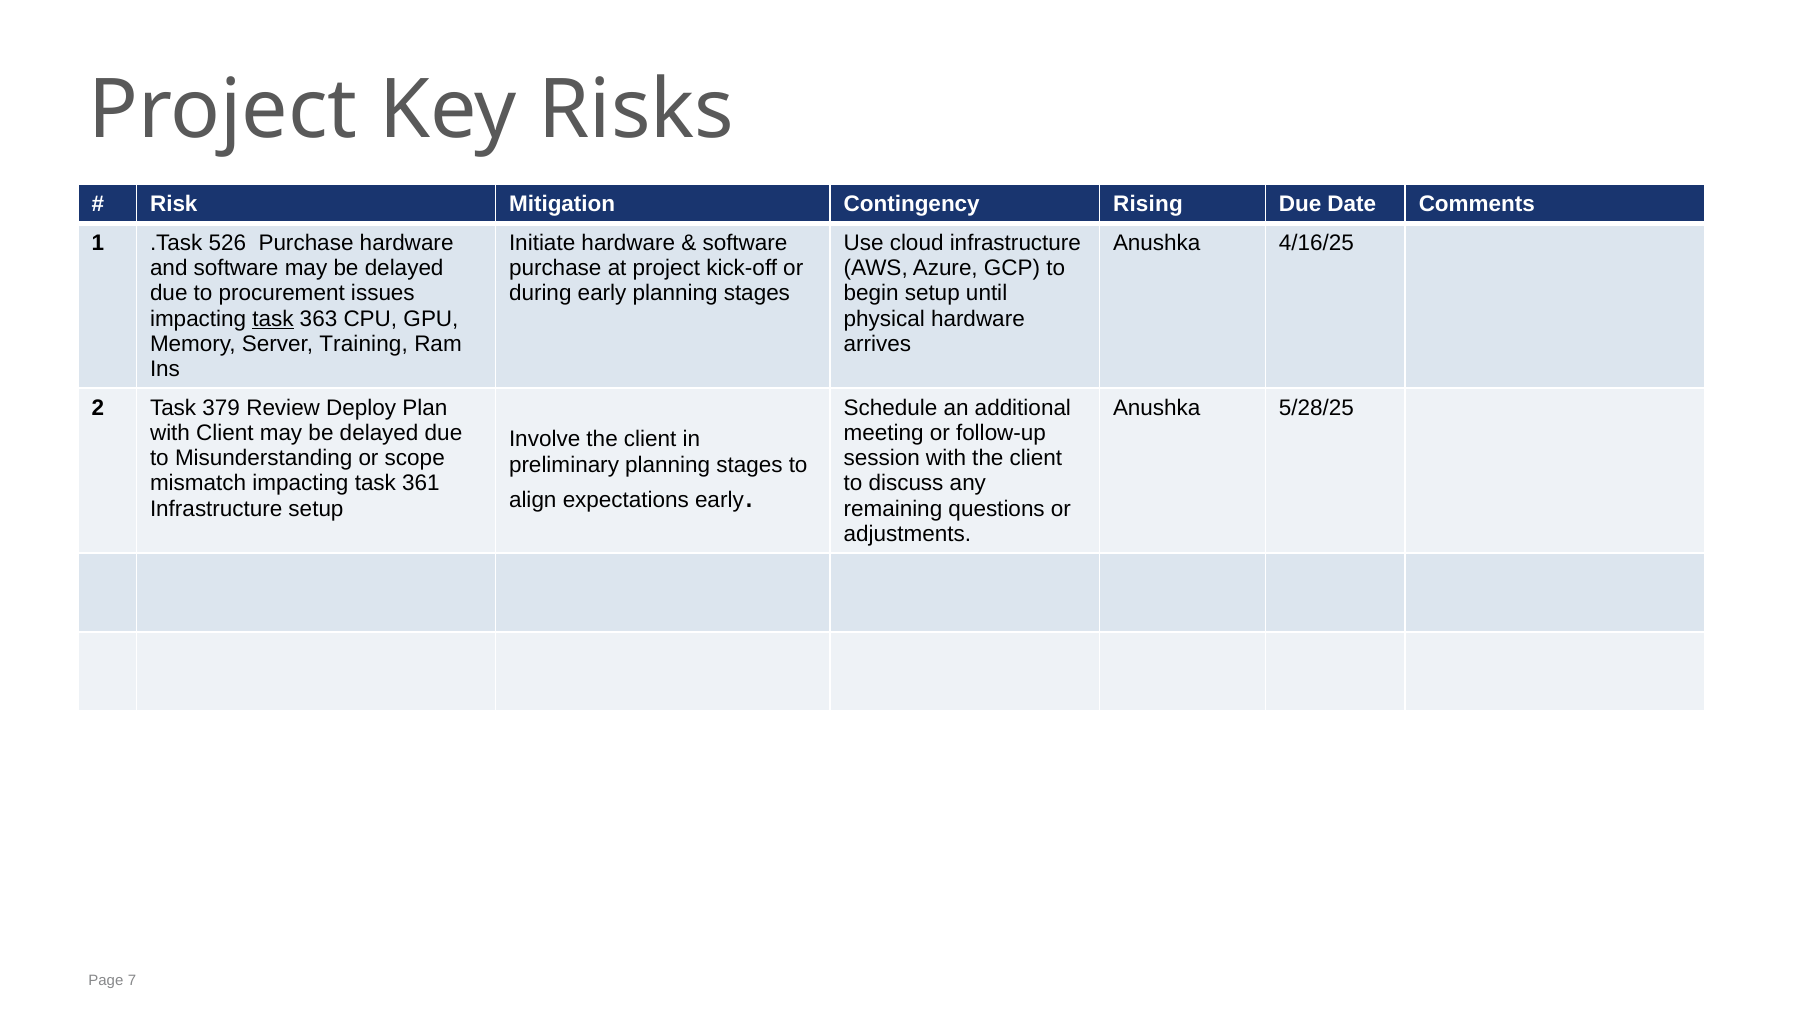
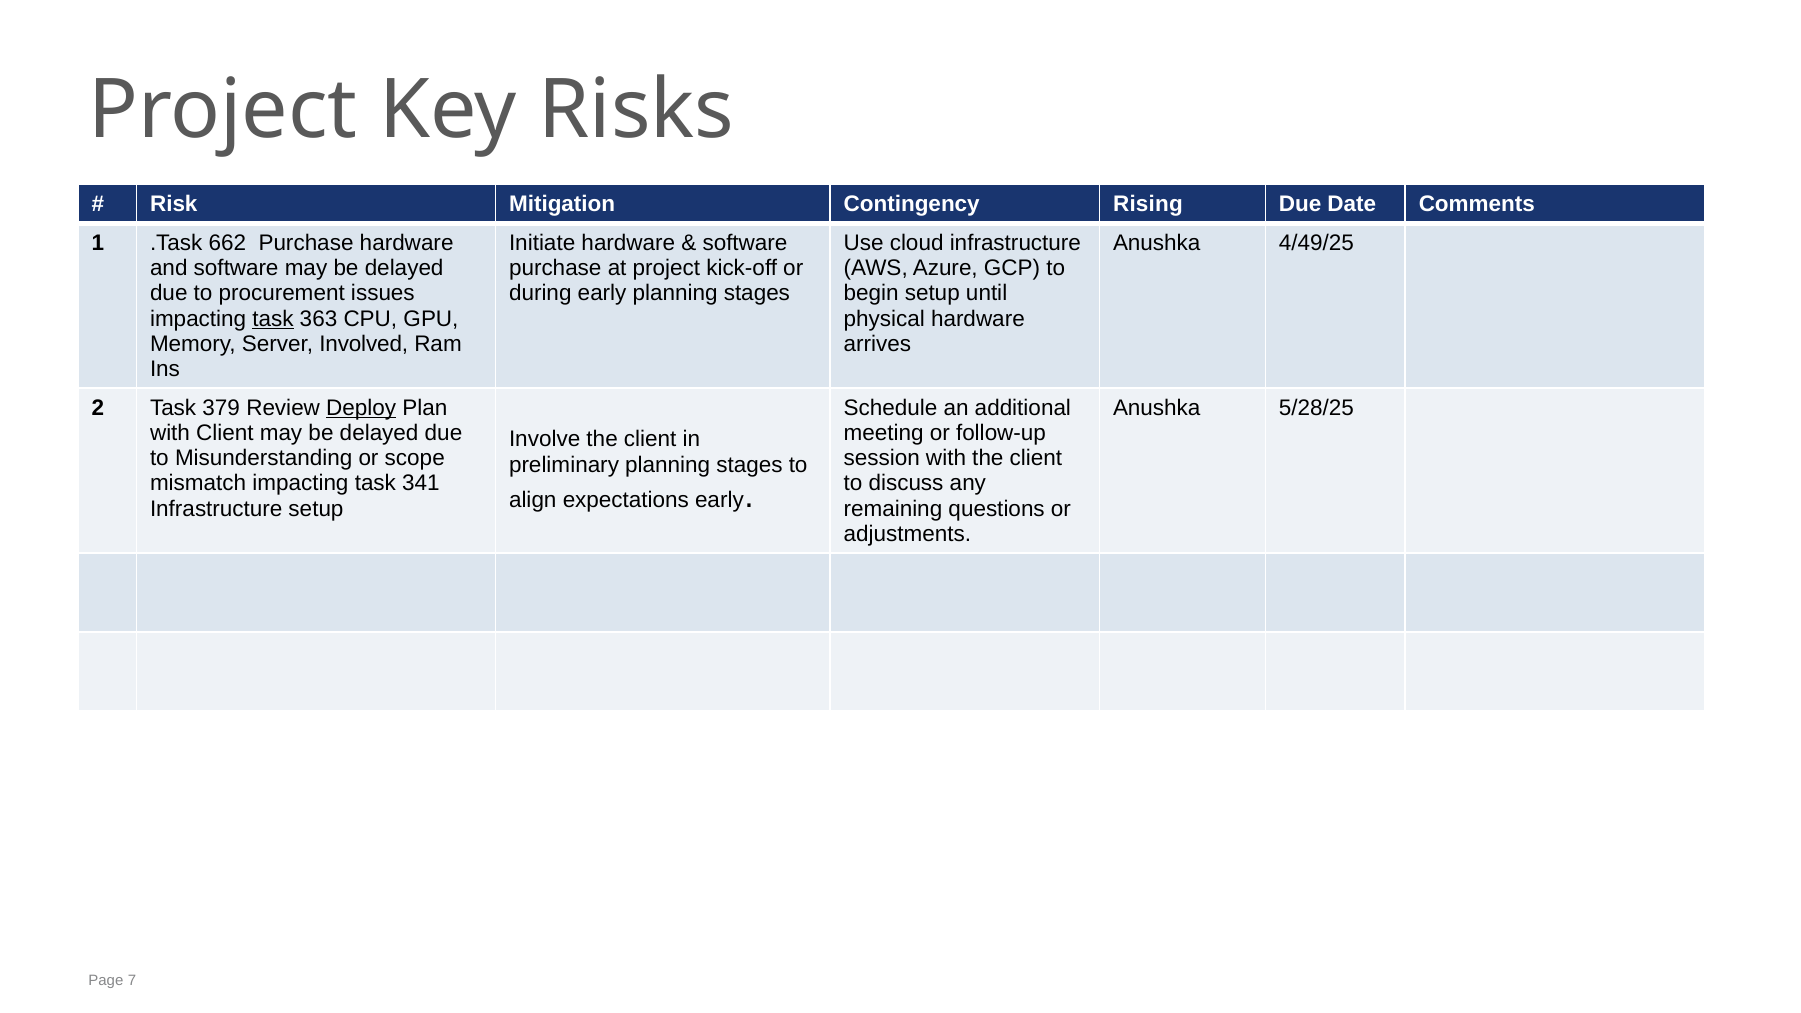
526: 526 -> 662 (227, 243)
4/16/25: 4/16/25 -> 4/49/25 (1316, 243)
Training: Training -> Involved (364, 344)
Deploy underline: none -> present (361, 408)
361: 361 -> 341 (421, 484)
